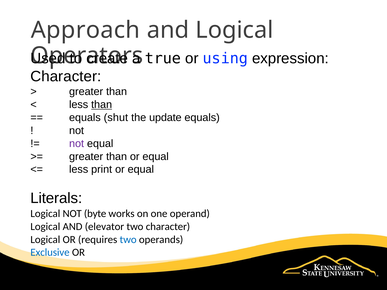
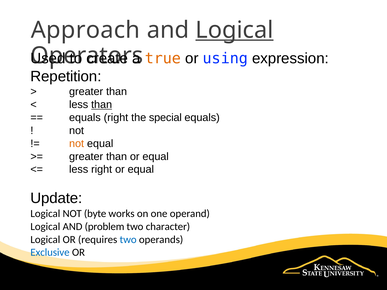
Logical underline: none -> present (234, 30)
true colour: black -> orange (163, 58)
Character: Character -> Repetition (66, 76)
equals shut: shut -> right (116, 118)
update: update -> special (165, 118)
not colour: purple -> orange (77, 144)
less print: print -> right (102, 170)
Literals: Literals -> Update (56, 198)
elevator: elevator -> problem (105, 227)
